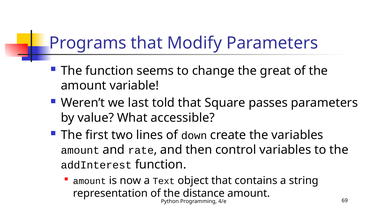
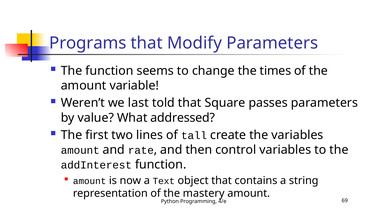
great: great -> times (275, 71)
accessible: accessible -> addressed (183, 117)
down: down -> tall (194, 135)
distance: distance -> mastery (204, 193)
